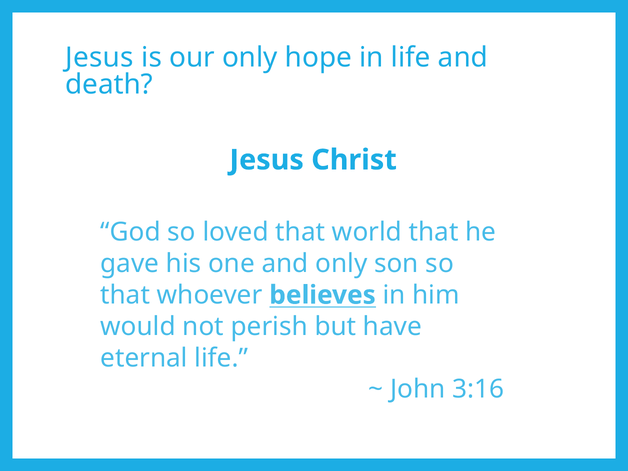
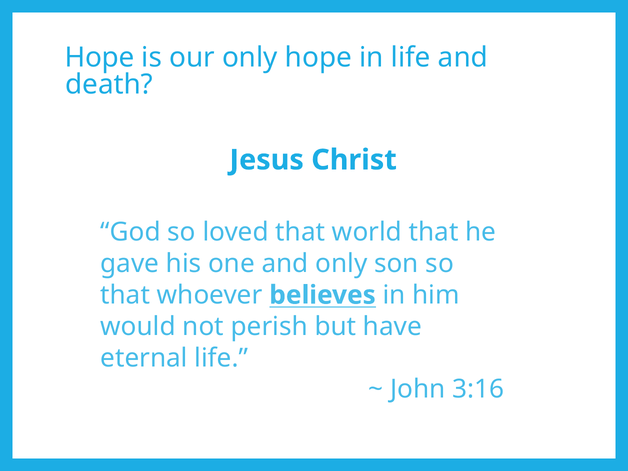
Jesus: Jesus -> Hope (100, 57)
